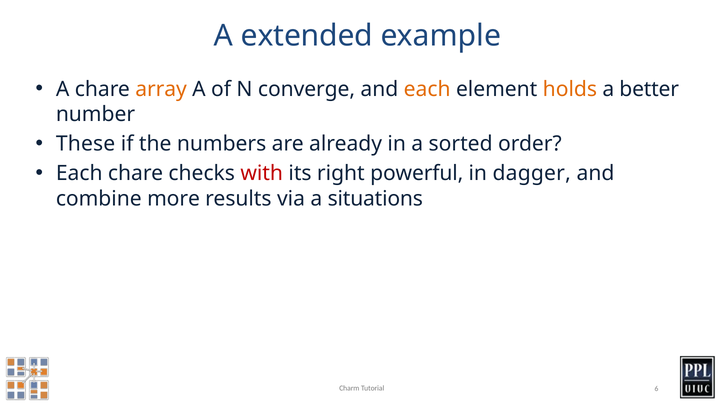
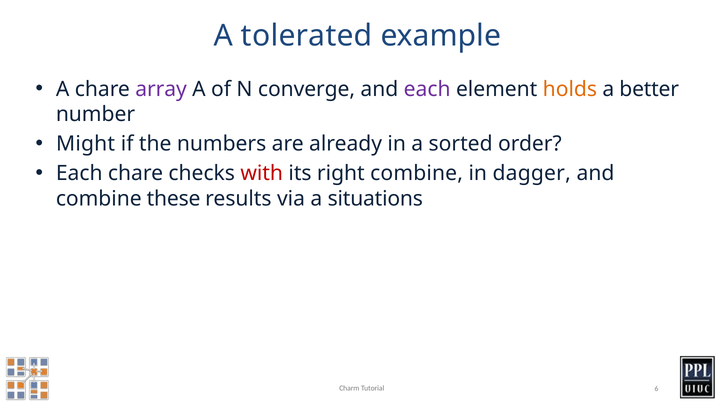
extended: extended -> tolerated (307, 36)
array colour: orange -> purple (161, 89)
each colour: orange -> purple (427, 89)
These: These -> Might (86, 144)
right powerful: powerful -> combine (417, 173)
more: more -> these (174, 199)
